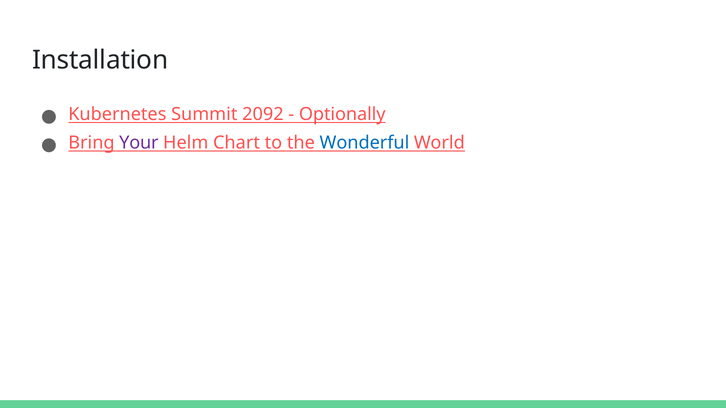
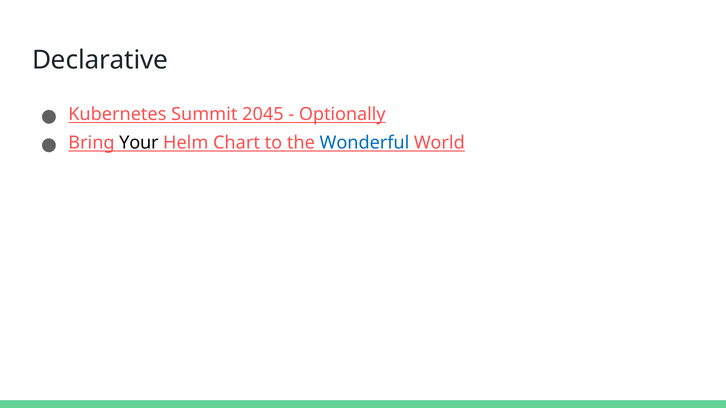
Installation: Installation -> Declarative (100, 60)
2092: 2092 -> 2045 (263, 115)
Your colour: purple -> black (139, 143)
